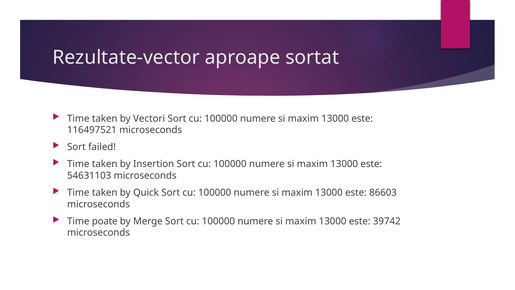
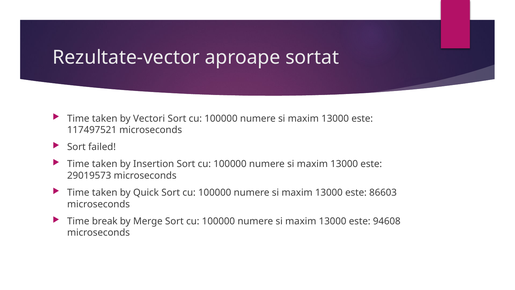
116497521: 116497521 -> 117497521 (92, 130)
54631103: 54631103 -> 29019573 (89, 175)
poate: poate -> break (105, 221)
39742: 39742 -> 94608 (387, 221)
